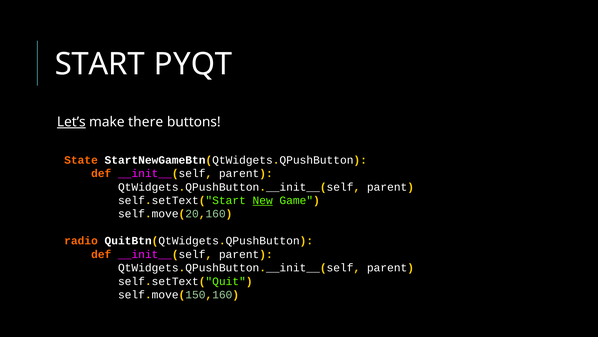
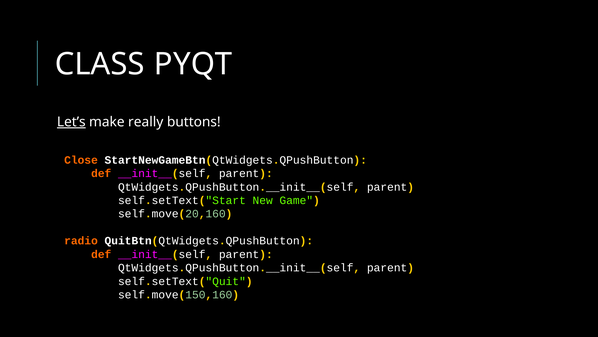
START: START -> CLASS (100, 64)
there: there -> really (146, 122)
State: State -> Close (81, 160)
New underline: present -> none (263, 200)
